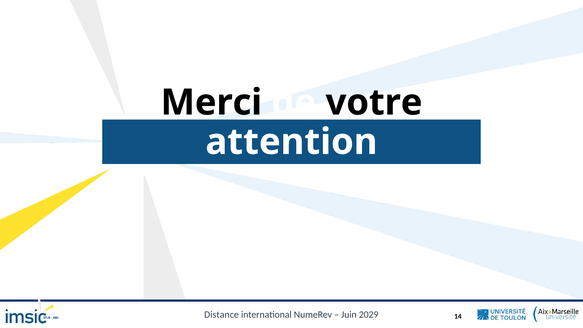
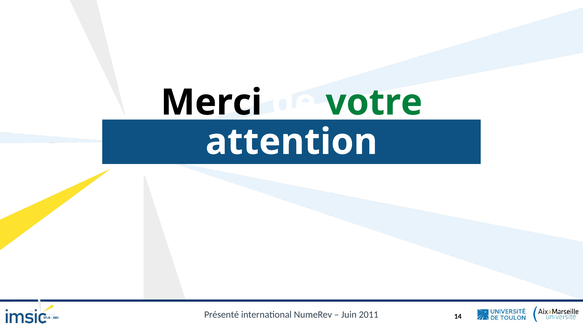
votre colour: black -> green (374, 103)
Distance: Distance -> Présenté (222, 314)
2029: 2029 -> 2011 (369, 314)
